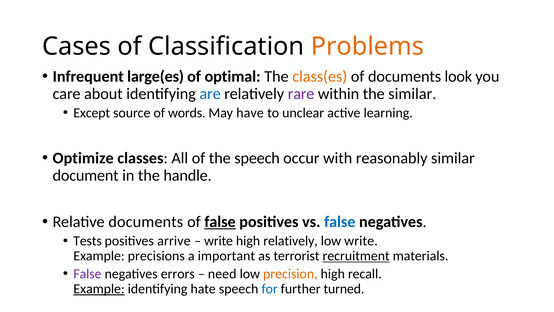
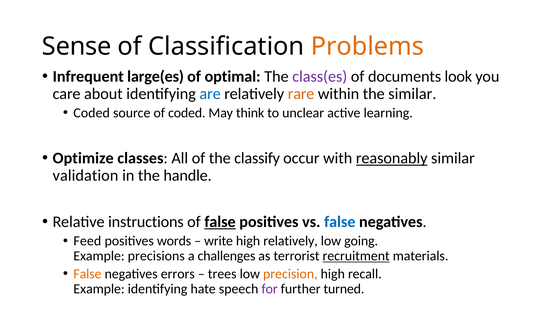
Cases: Cases -> Sense (77, 47)
class(es colour: orange -> purple (320, 76)
rare colour: purple -> orange (301, 94)
Except: Except -> Coded (92, 113)
of words: words -> coded (187, 113)
have: have -> think (250, 113)
the speech: speech -> classify (257, 158)
reasonably underline: none -> present (392, 158)
document: document -> validation (85, 175)
Relative documents: documents -> instructions (146, 222)
Tests: Tests -> Feed (87, 241)
arrive: arrive -> words (174, 241)
low write: write -> going (361, 241)
important: important -> challenges (227, 256)
False colour: purple -> orange (87, 274)
need: need -> trees (222, 274)
Example underline: present -> none (99, 288)
for colour: blue -> purple (270, 288)
